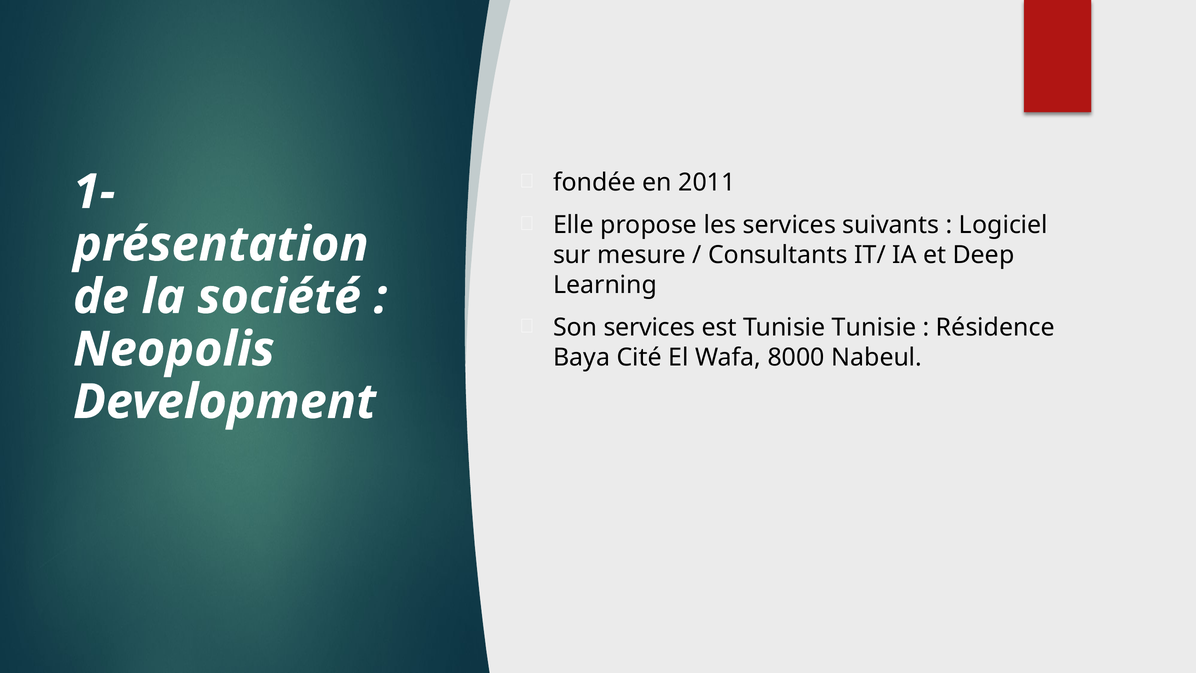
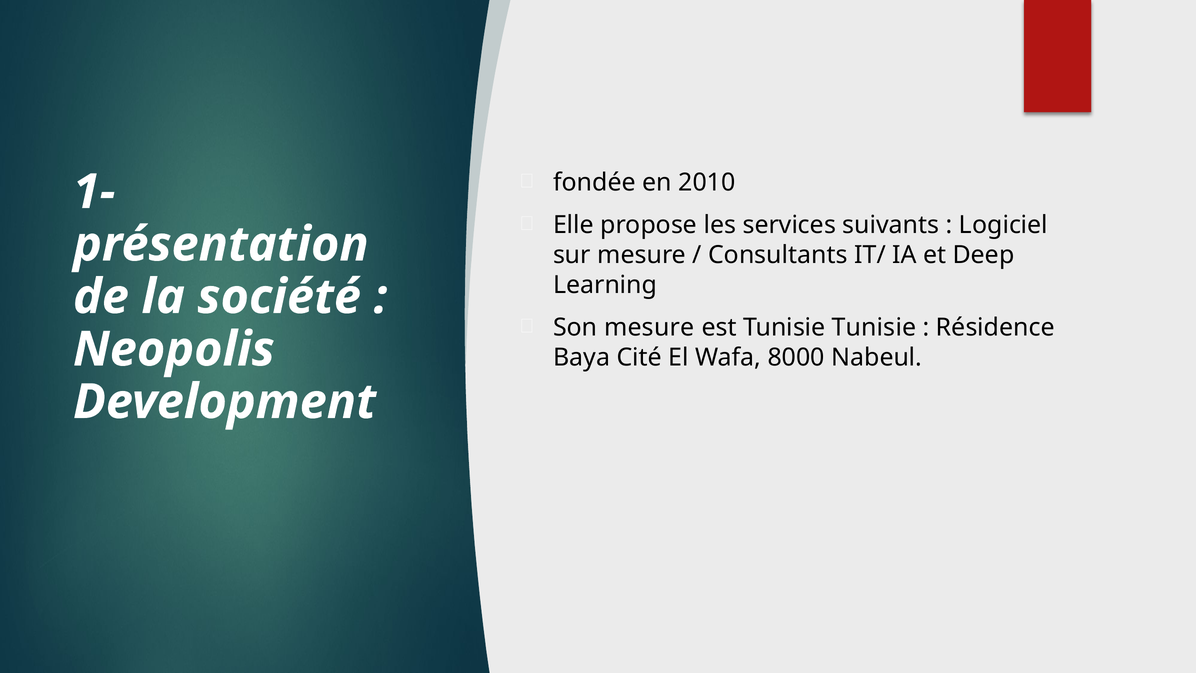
2011: 2011 -> 2010 (707, 183)
Son services: services -> mesure (649, 327)
